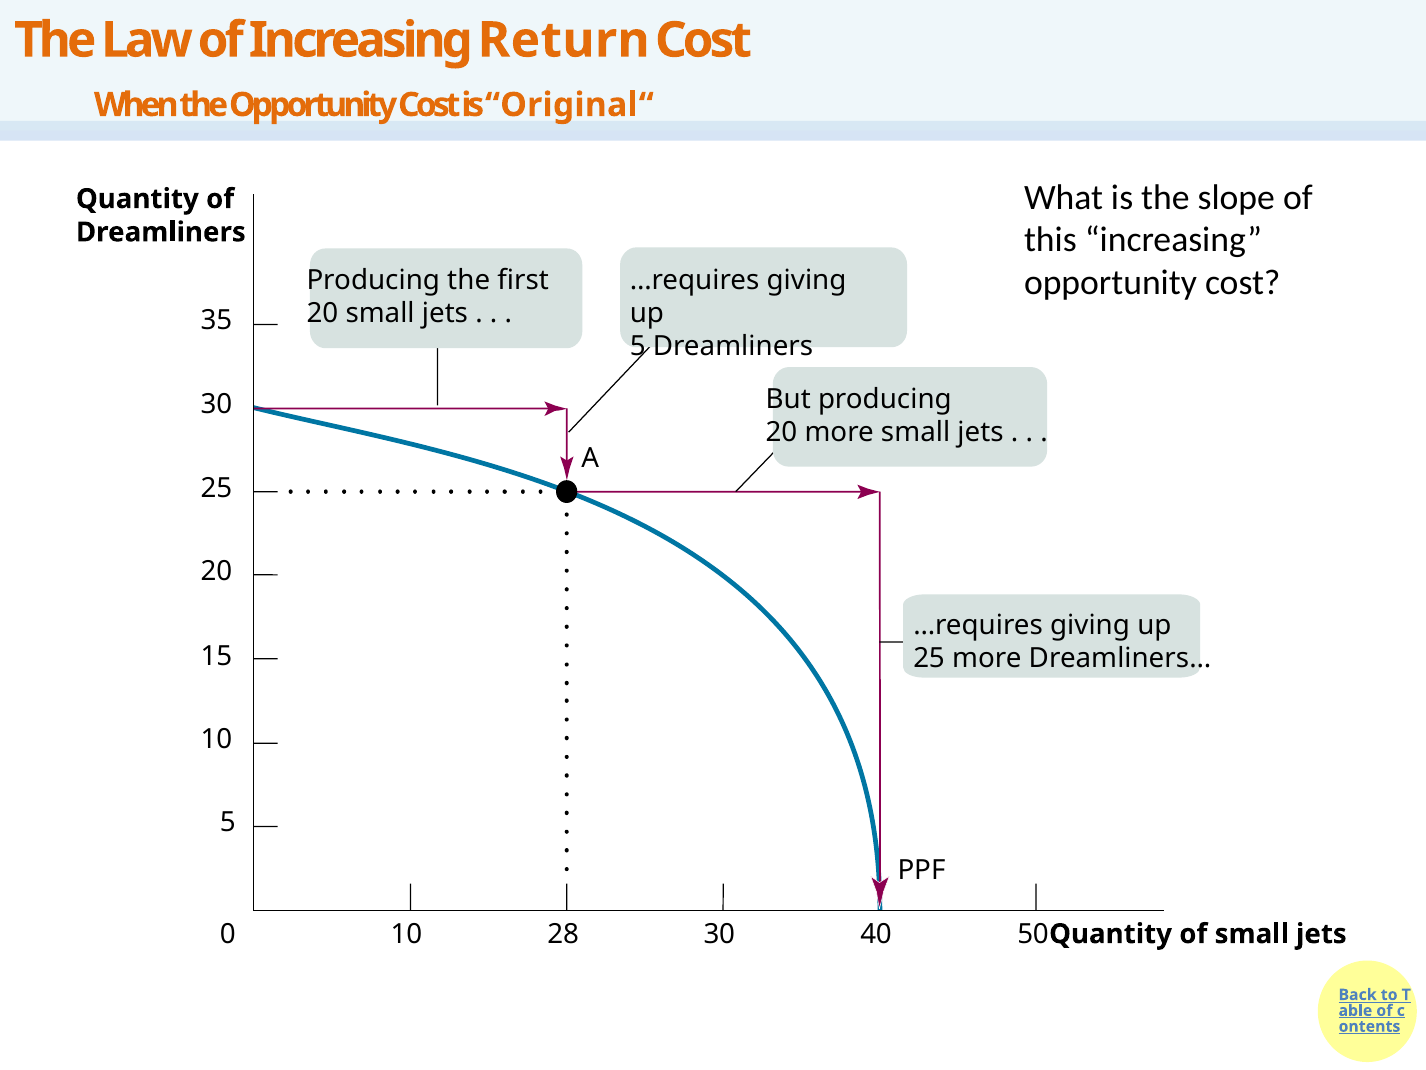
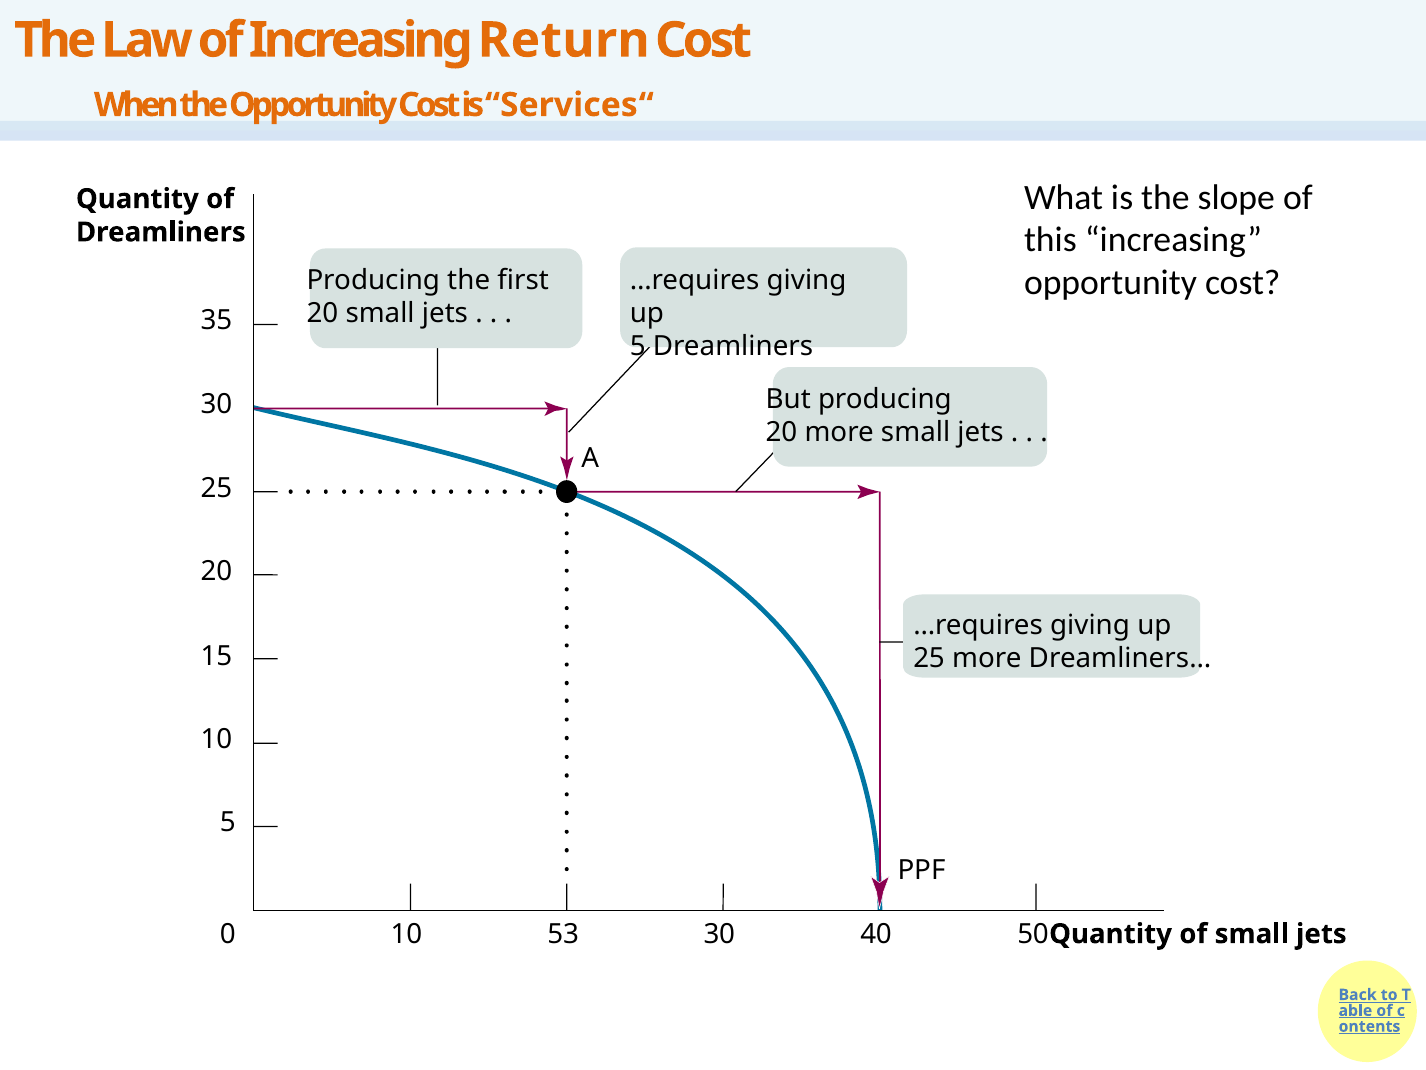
Original: Original -> Services (561, 105)
28: 28 -> 53 (563, 934)
